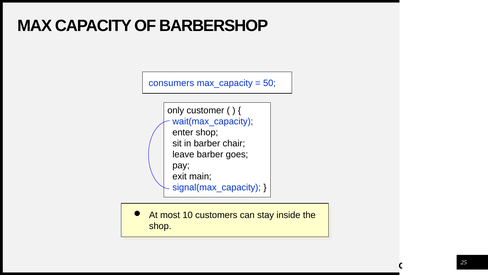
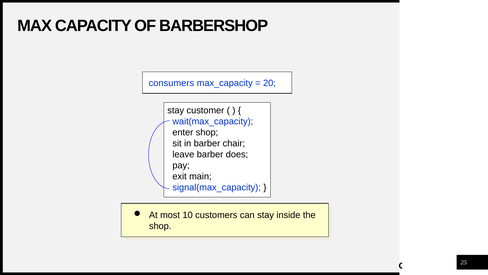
50: 50 -> 20 (269, 83)
only: only -> stay (176, 110)
goes: goes -> does (237, 154)
